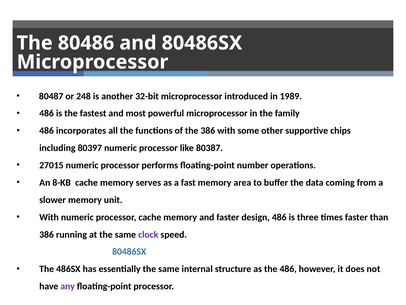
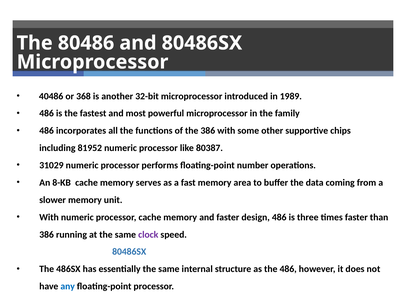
80487: 80487 -> 40486 (51, 96)
248: 248 -> 368 (83, 96)
80397: 80397 -> 81952 (90, 148)
27015: 27015 -> 31029 (51, 165)
any colour: purple -> blue (68, 286)
